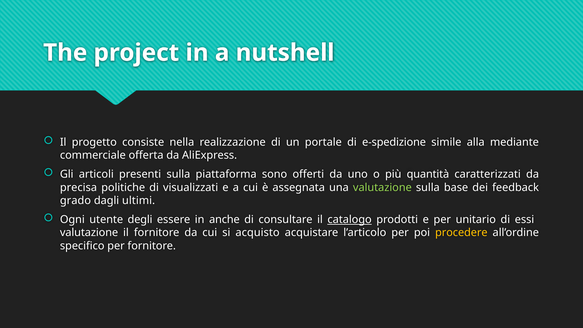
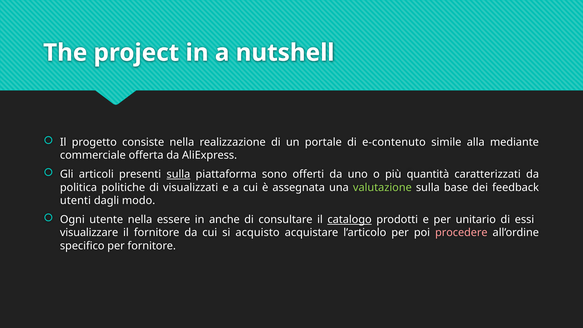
e-spedizione: e-spedizione -> e-contenuto (394, 142)
sulla underline: none -> present (178, 174)
precisa: precisa -> politica (78, 187)
grado: grado -> utenti (75, 201)
ultimi: ultimi -> modo (139, 201)
utente degli: degli -> nella (140, 219)
valutazione: valutazione -> visualizzare (89, 233)
procedere colour: yellow -> pink (461, 233)
